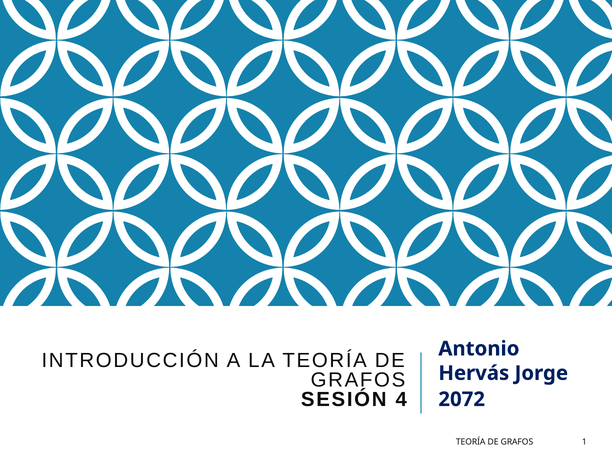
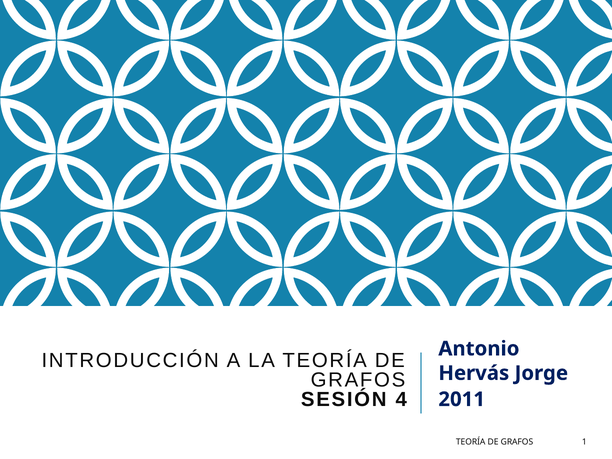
2072: 2072 -> 2011 (462, 399)
